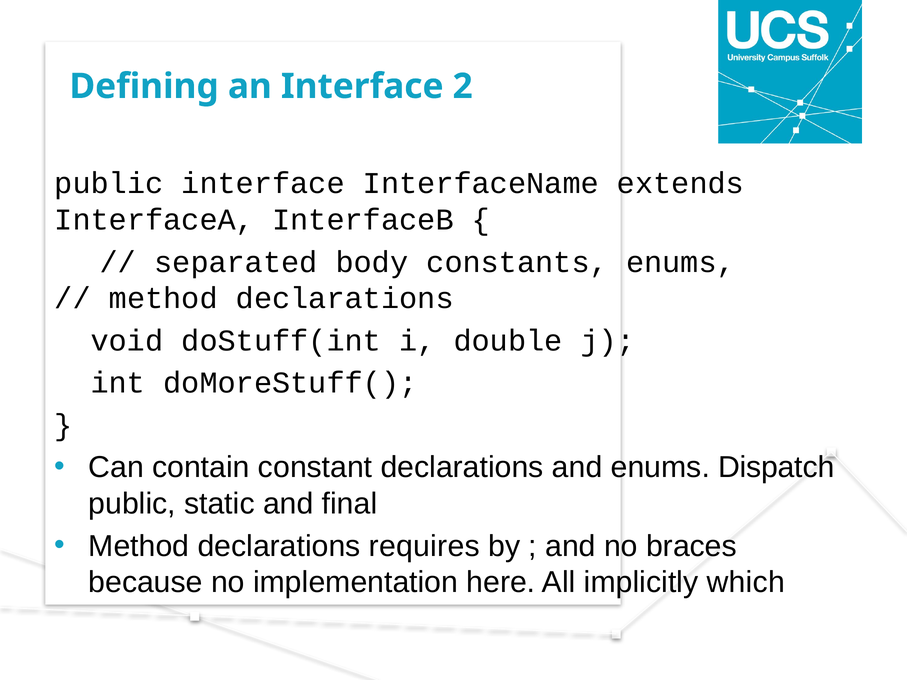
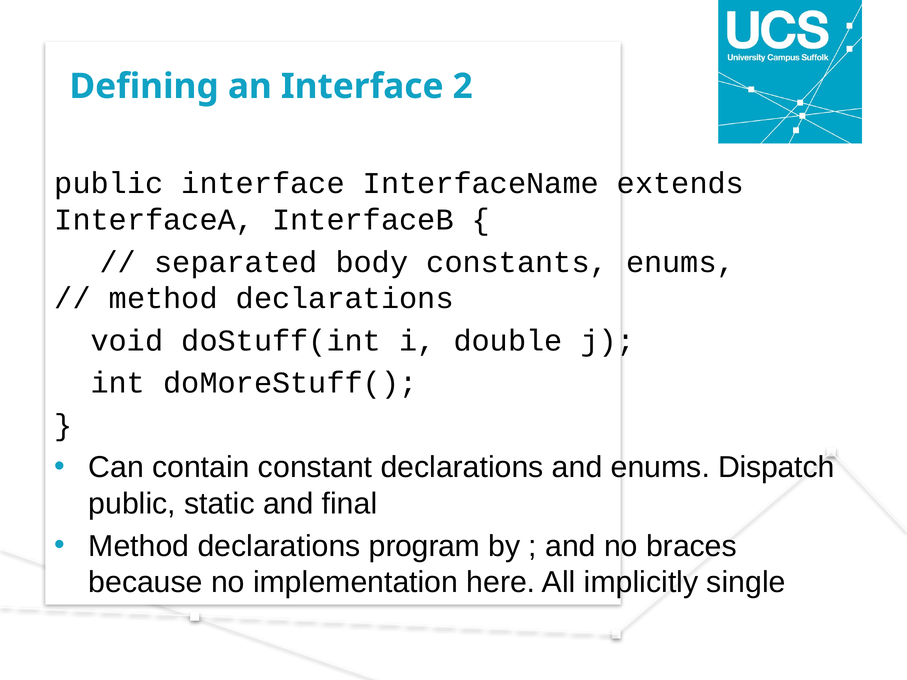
requires: requires -> program (425, 546)
which: which -> single (746, 583)
